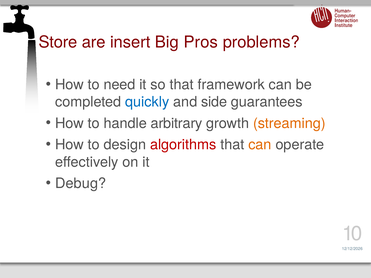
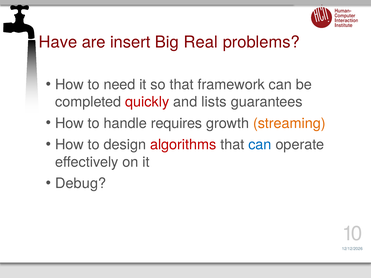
Store: Store -> Have (58, 42)
Pros: Pros -> Real (201, 42)
quickly colour: blue -> red (147, 102)
side: side -> lists (214, 102)
arbitrary: arbitrary -> requires (177, 123)
can colour: orange -> blue (260, 145)
